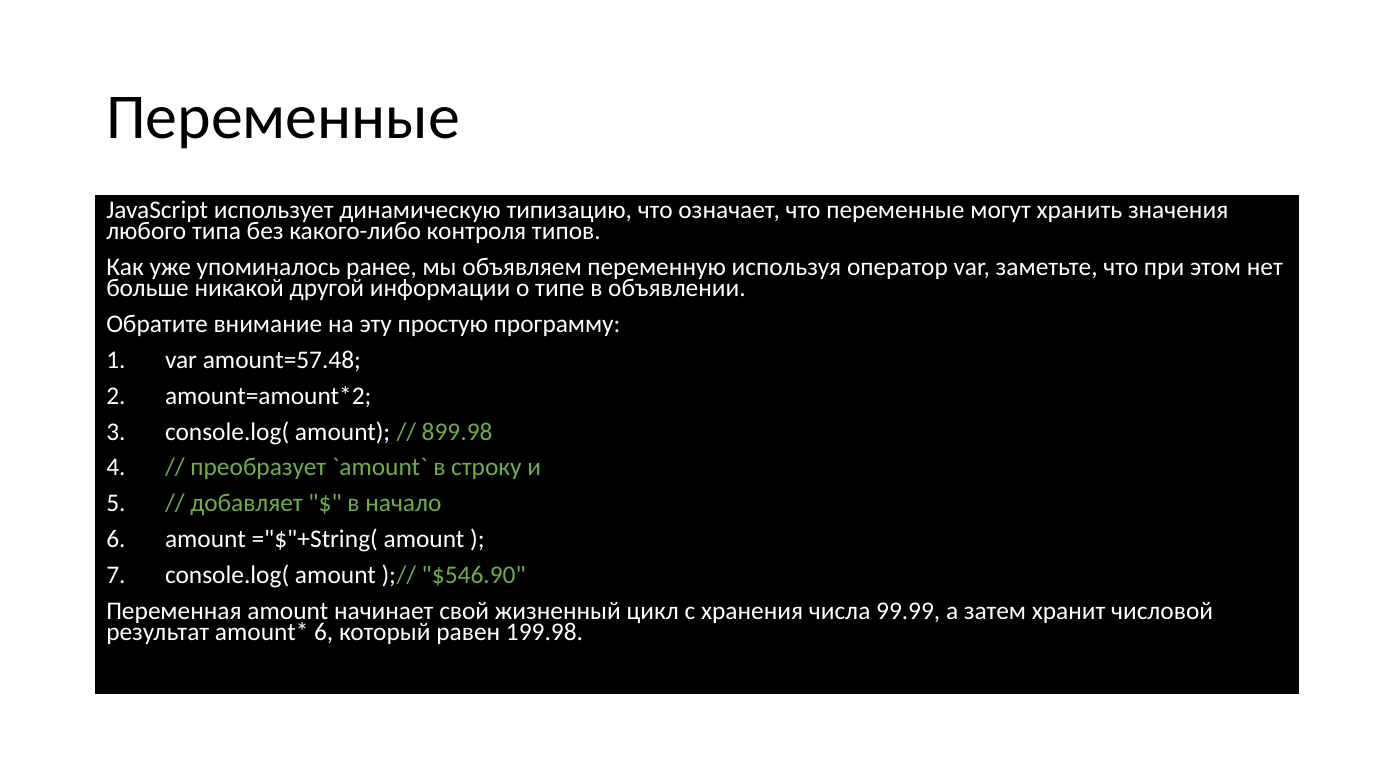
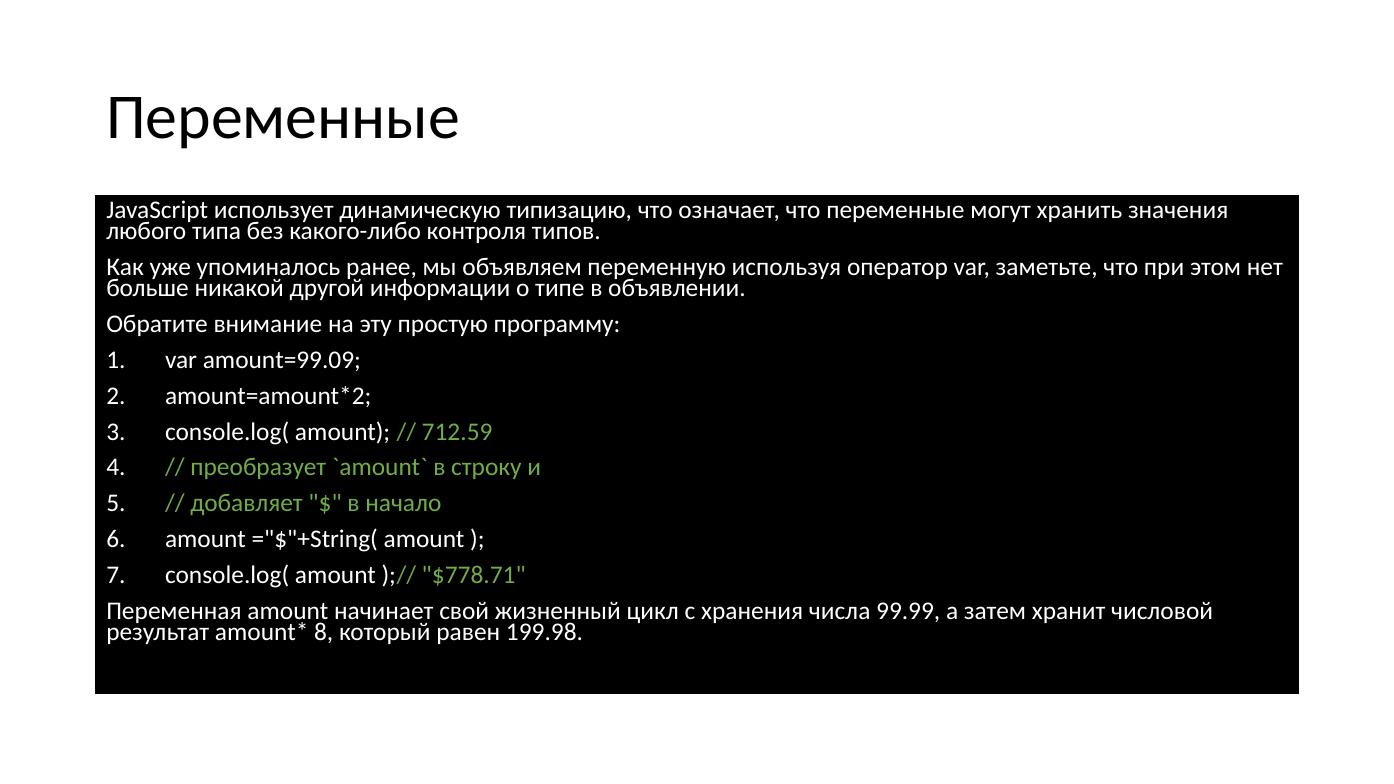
amount=57.48: amount=57.48 -> amount=99.09 (282, 360)
899.98: 899.98 -> 712.59 (457, 432)
$546.90: $546.90 -> $778.71 (474, 575)
6: 6 -> 8 (324, 632)
